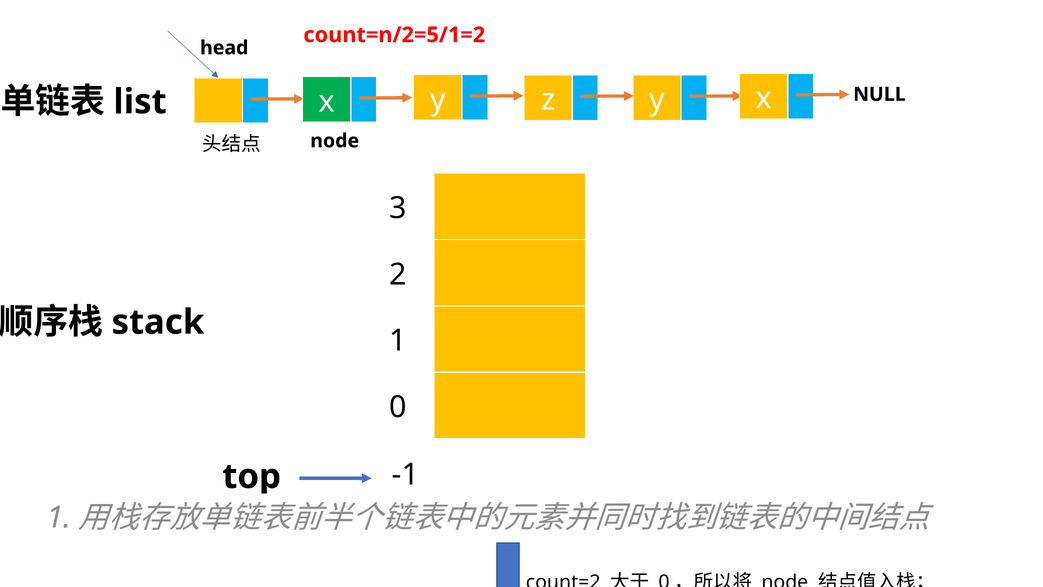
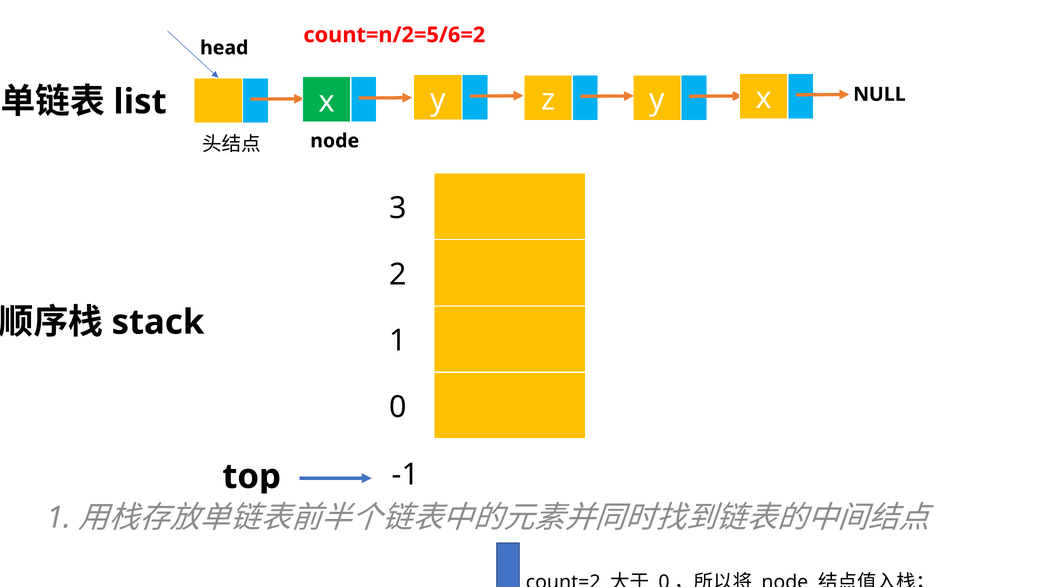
count=n/2=5/1=2: count=n/2=5/1=2 -> count=n/2=5/6=2 (394, 35)
